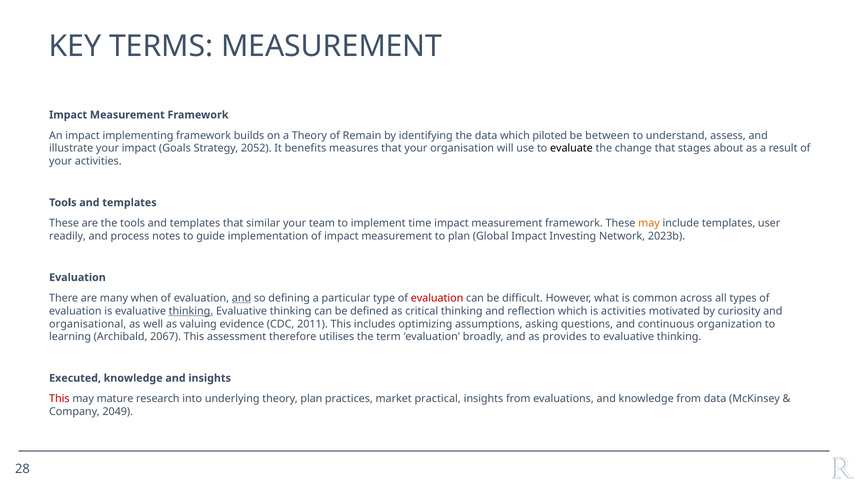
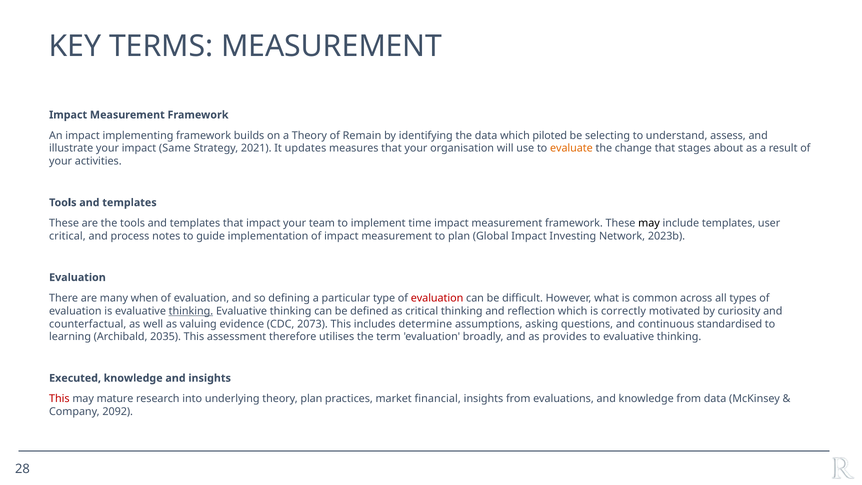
between: between -> selecting (608, 135)
Goals: Goals -> Same (175, 148)
2052: 2052 -> 2021 (256, 148)
benefits: benefits -> updates (305, 148)
evaluate colour: black -> orange (571, 148)
that similar: similar -> impact (263, 223)
may colour: orange -> black (649, 223)
readily: readily -> critical (67, 236)
and underline: present -> none (242, 298)
is activities: activities -> correctly (624, 311)
organisational: organisational -> counterfactual (88, 324)
2011: 2011 -> 2073 (312, 324)
optimizing: optimizing -> determine (425, 324)
organization: organization -> standardised (730, 324)
2067: 2067 -> 2035 (166, 337)
practical: practical -> financial (438, 399)
2049: 2049 -> 2092 (118, 412)
